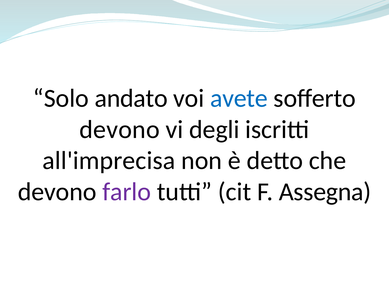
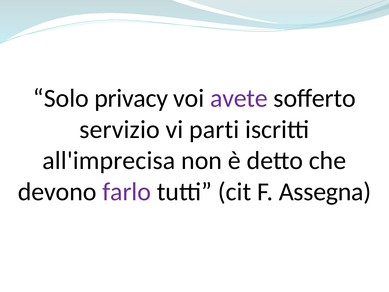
andato: andato -> privacy (131, 98)
avete colour: blue -> purple (239, 98)
devono: devono -> servizio (120, 129)
degli: degli -> parti (214, 129)
